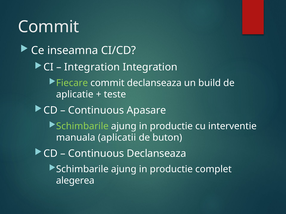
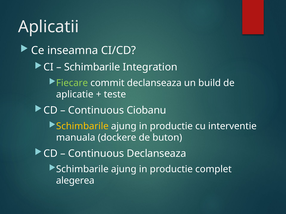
Commit: Commit -> Aplicatii (48, 27)
Integration: Integration -> Schimbarile (92, 67)
Apasare: Apasare -> Ciobanu (146, 111)
Schimbarile colour: light green -> yellow (82, 126)
aplicatii: aplicatii -> dockere (117, 138)
